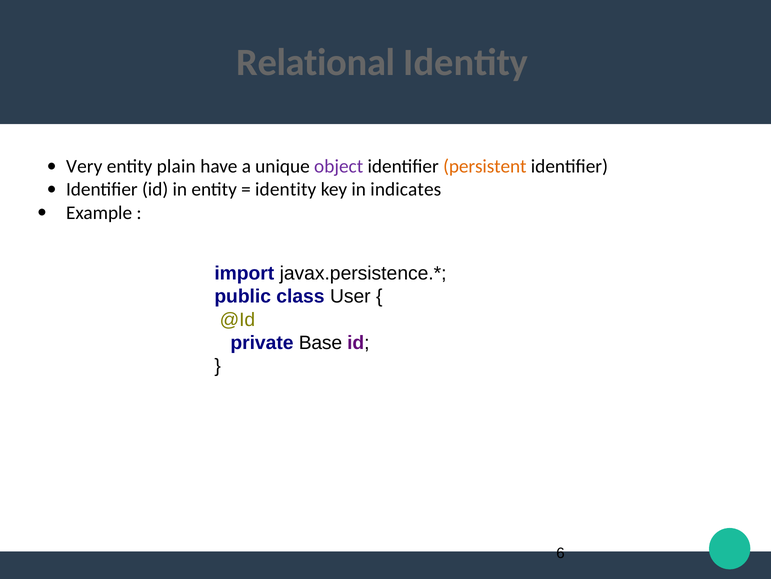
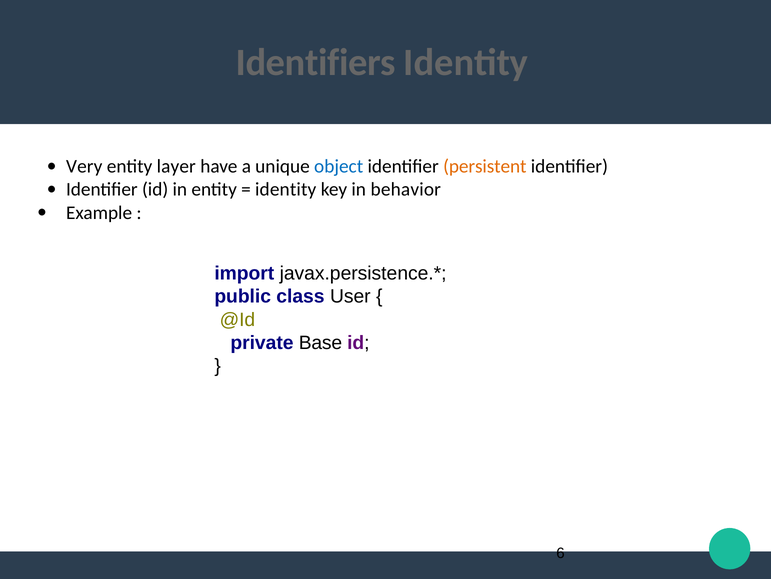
Relational: Relational -> Identifiers (316, 62)
plain: plain -> layer (176, 166)
object colour: purple -> blue (339, 166)
indicates: indicates -> behavior (406, 189)
